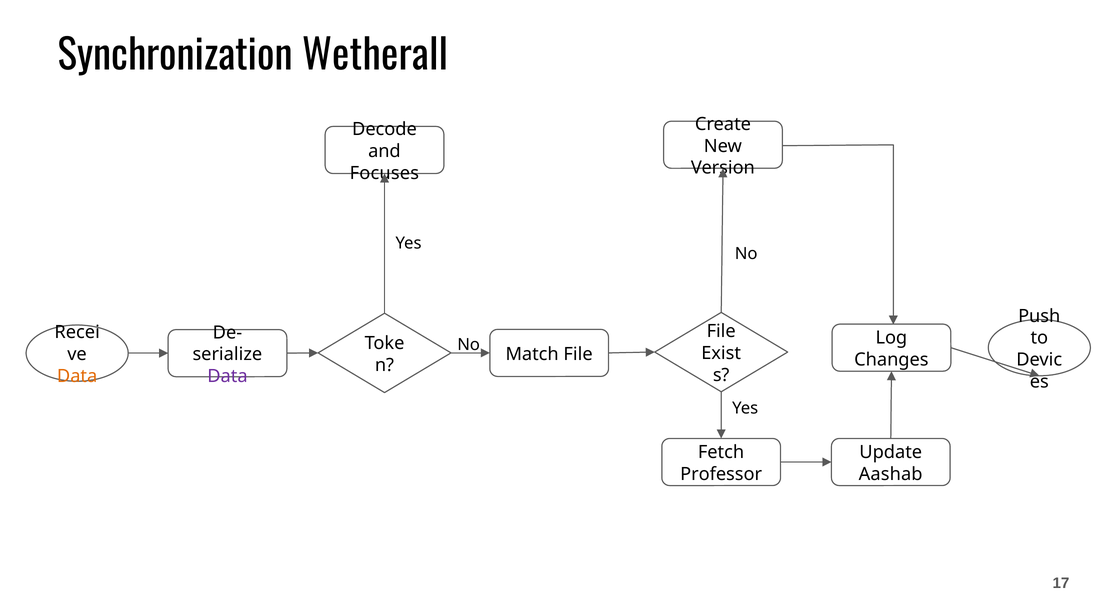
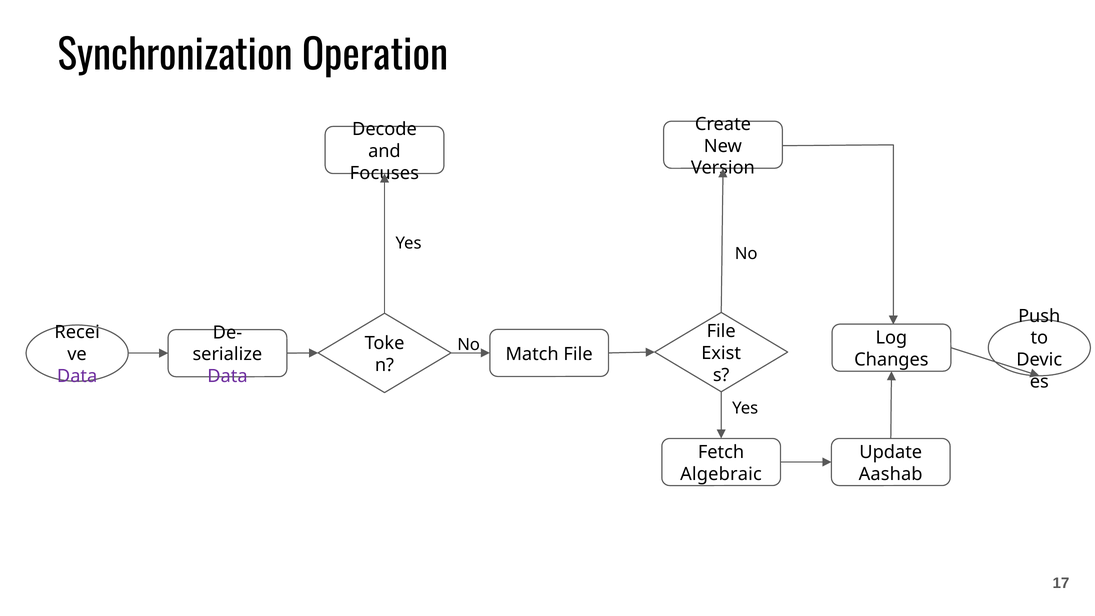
Wetherall: Wetherall -> Operation (375, 56)
Data colour: orange -> purple (77, 376)
Professor: Professor -> Algebraic (721, 474)
